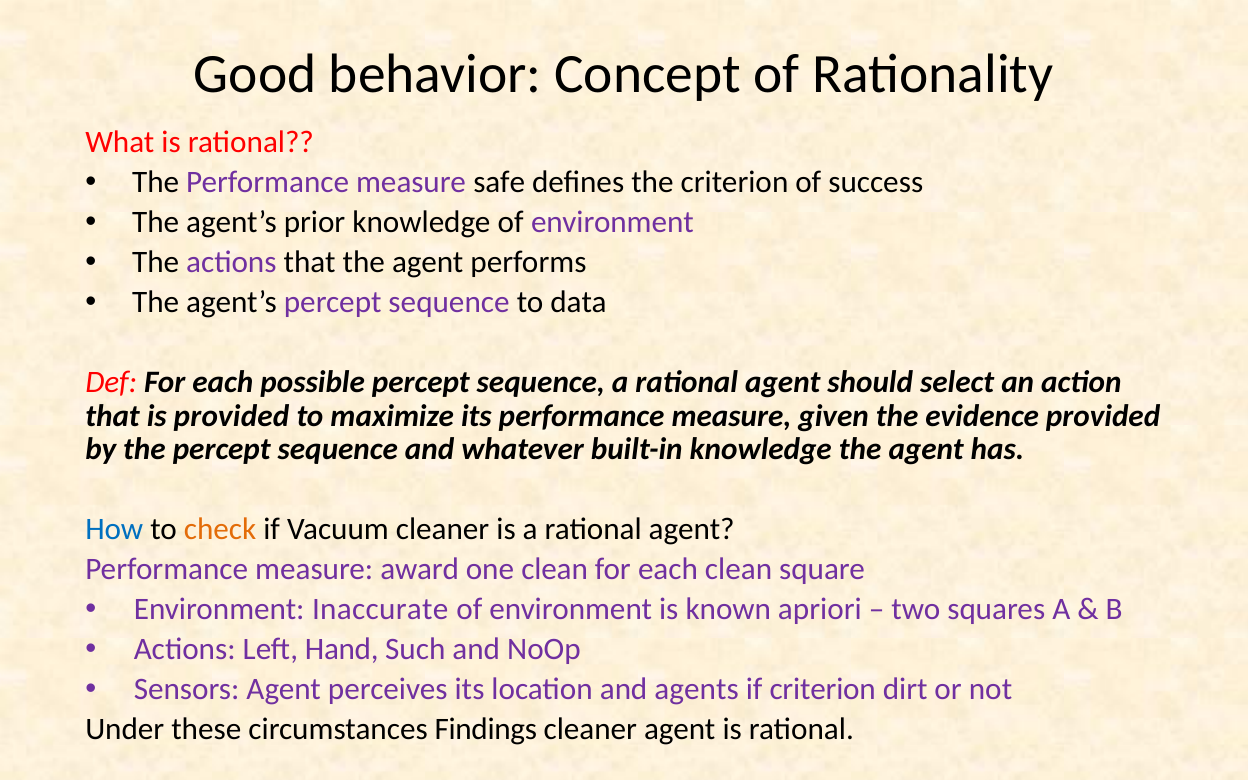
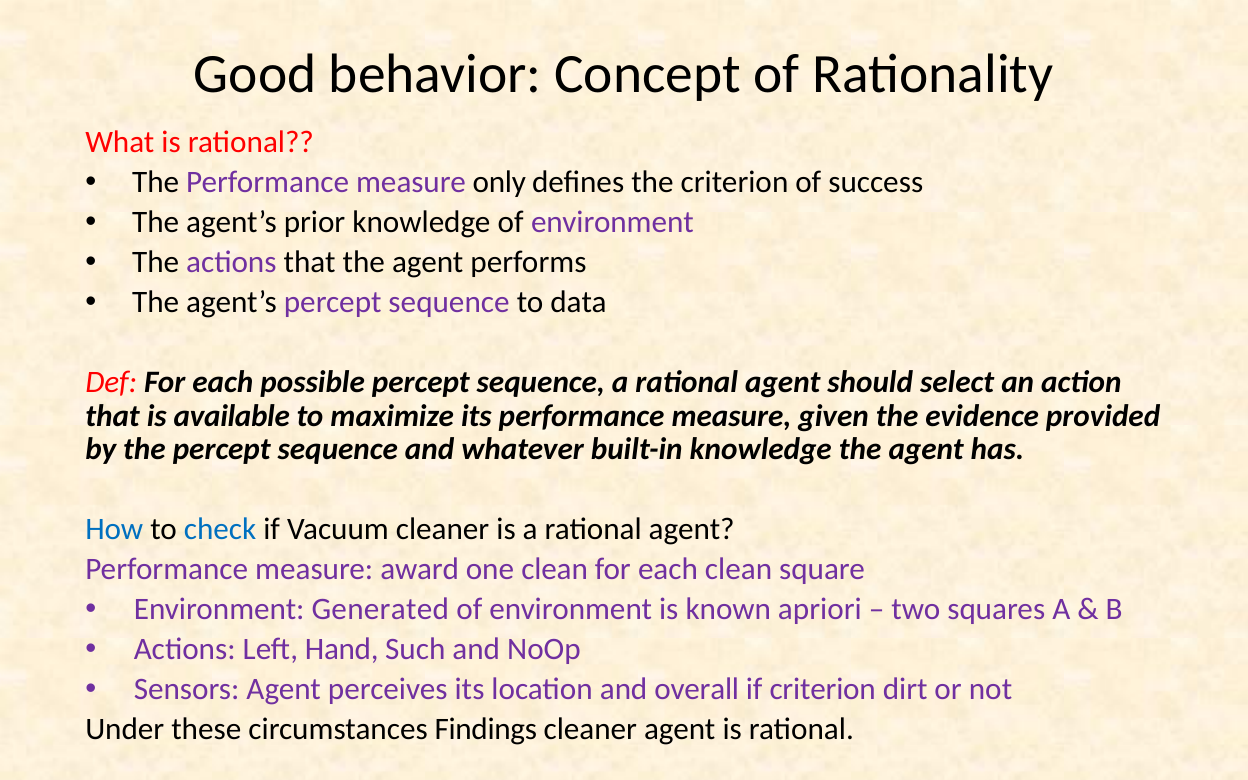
safe: safe -> only (499, 182)
is provided: provided -> available (232, 416)
check colour: orange -> blue (220, 529)
Inaccurate: Inaccurate -> Generated (380, 609)
agents: agents -> overall (697, 689)
